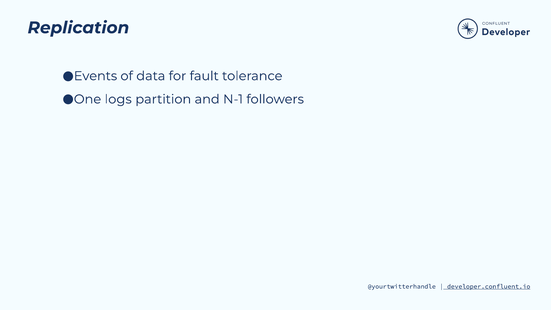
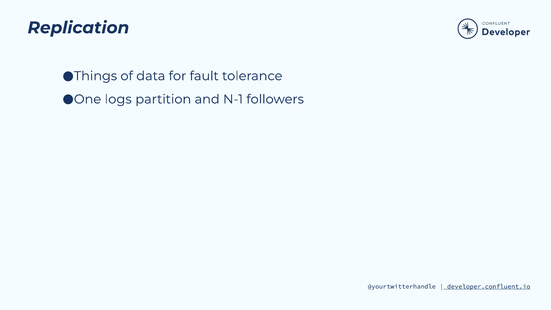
Events: Events -> Things (95, 76)
